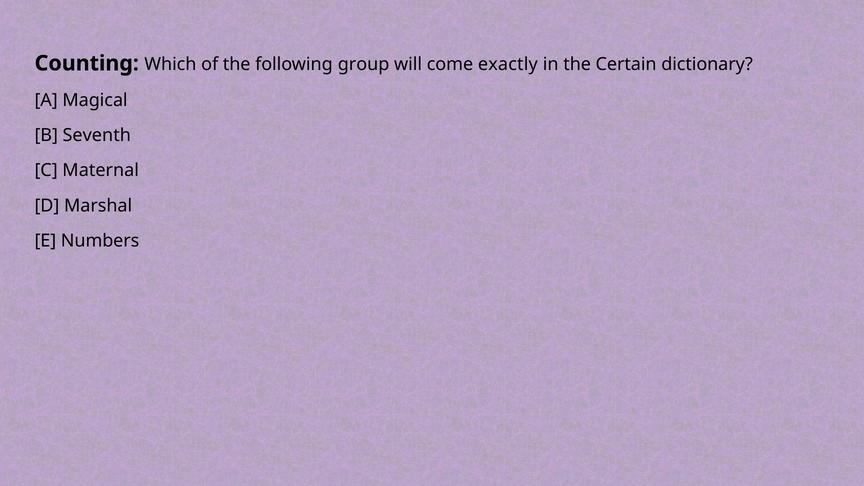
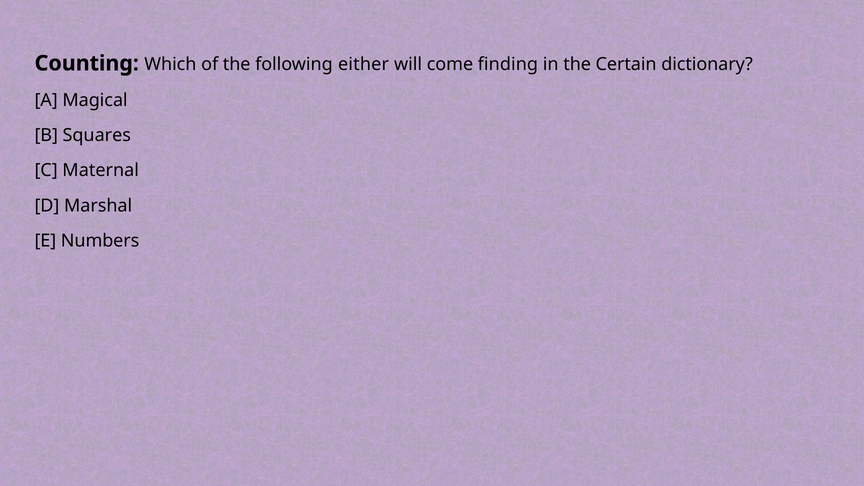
group: group -> either (364, 65)
exactly: exactly -> finding (508, 65)
Seventh: Seventh -> Squares (97, 135)
